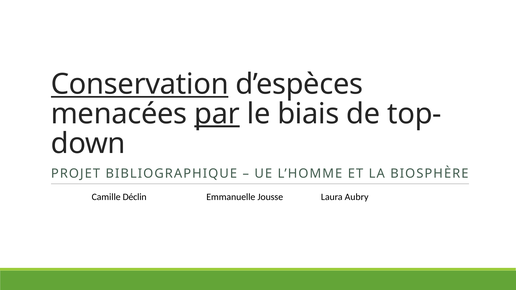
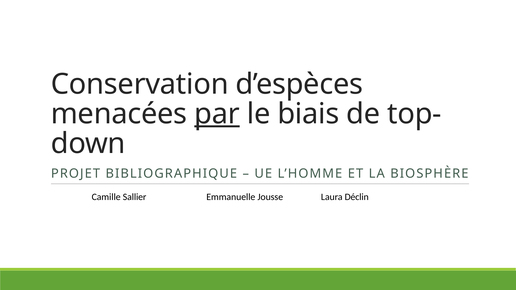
Conservation underline: present -> none (140, 84)
Déclin: Déclin -> Sallier (135, 197)
Aubry: Aubry -> Déclin (357, 197)
